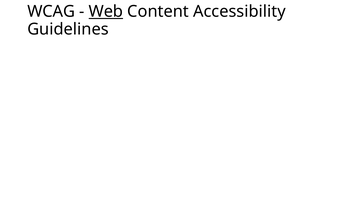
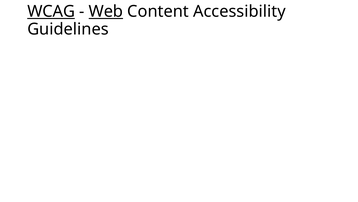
WCAG underline: none -> present (51, 11)
